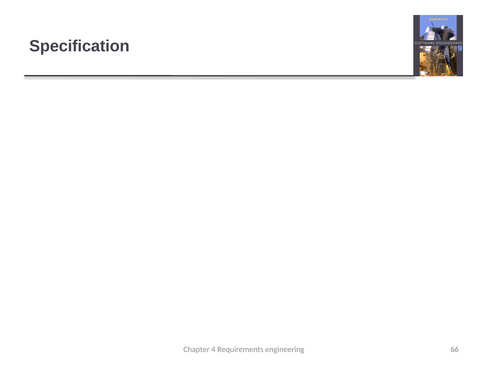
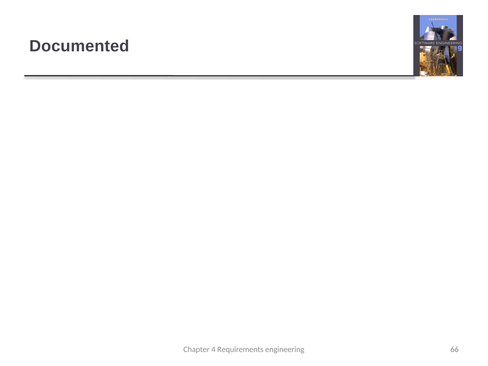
Specification: Specification -> Documented (79, 46)
